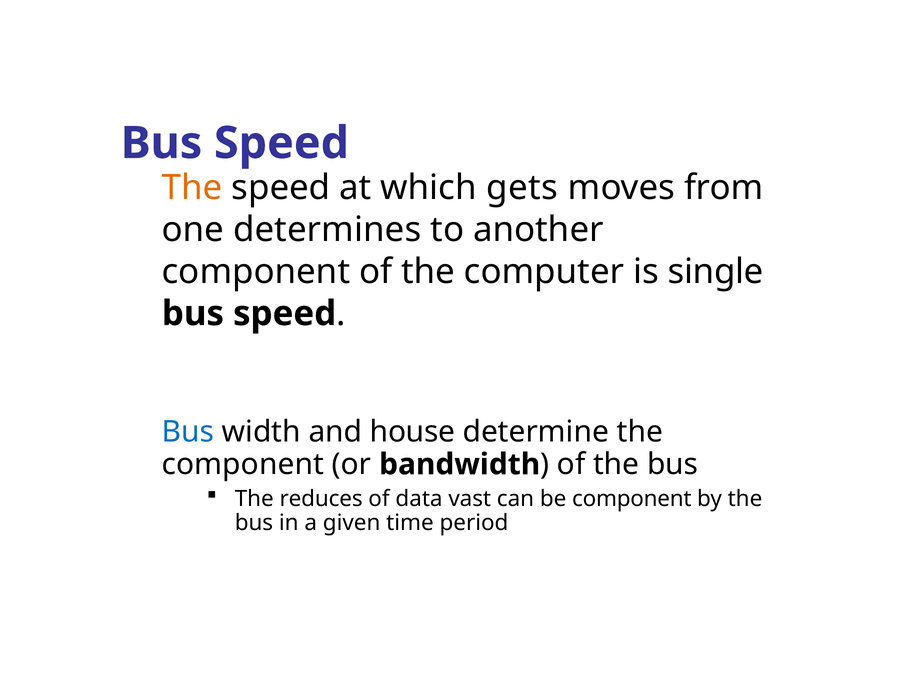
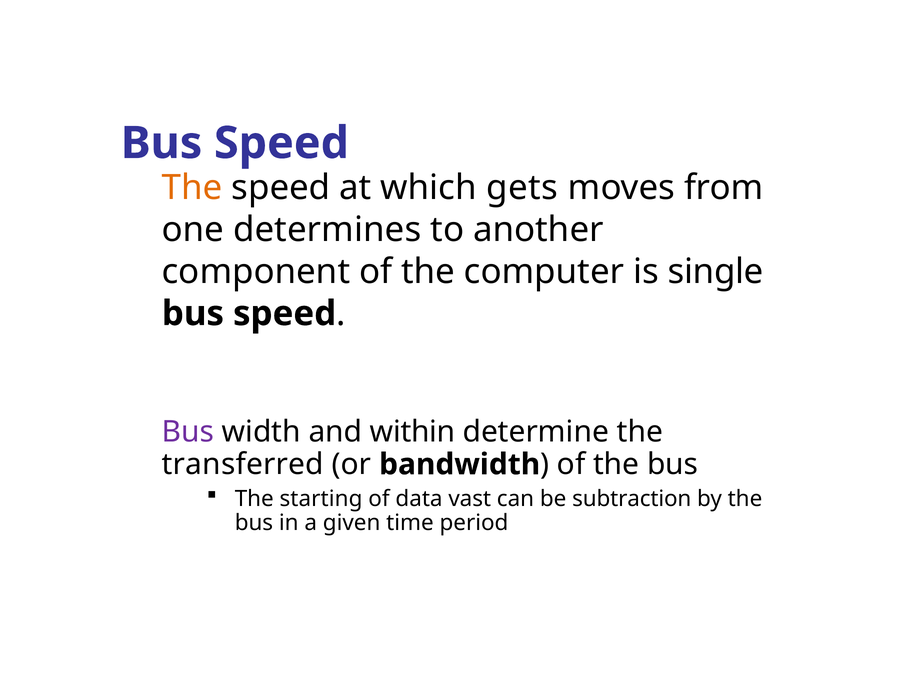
Bus colour: blue -> purple (188, 432)
house: house -> within (413, 432)
component: component -> transferred (243, 464)
reduces: reduces -> starting (321, 498)
be component: component -> subtraction (632, 498)
